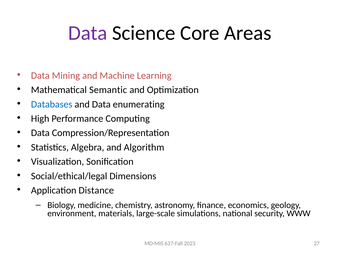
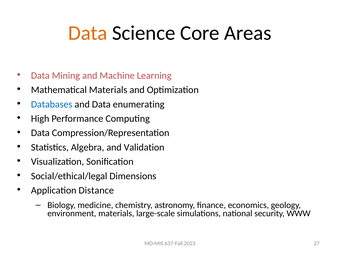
Data colour: purple -> orange (88, 33)
Mathematical Semantic: Semantic -> Materials (108, 90)
Algorithm: Algorithm -> Validation (144, 147)
